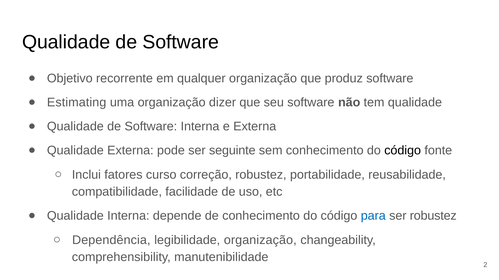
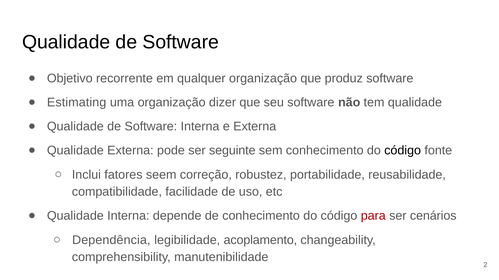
curso: curso -> seem (161, 175)
para colour: blue -> red (373, 216)
ser robustez: robustez -> cenários (433, 216)
legibilidade organização: organização -> acoplamento (260, 241)
